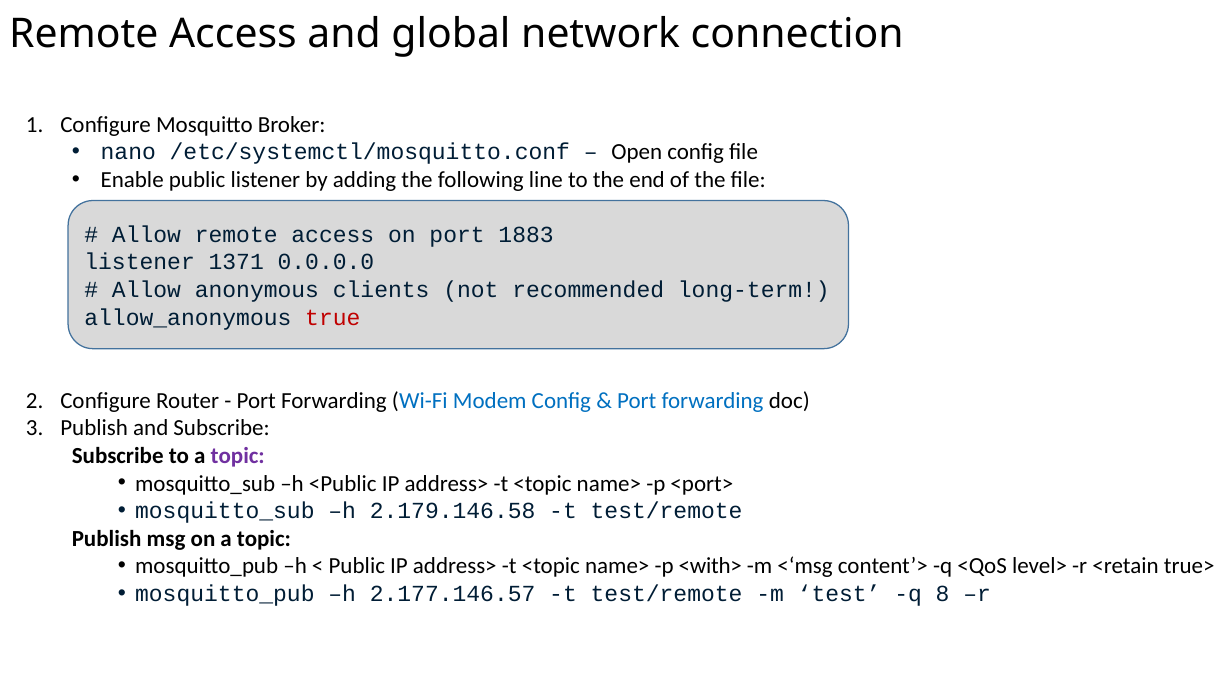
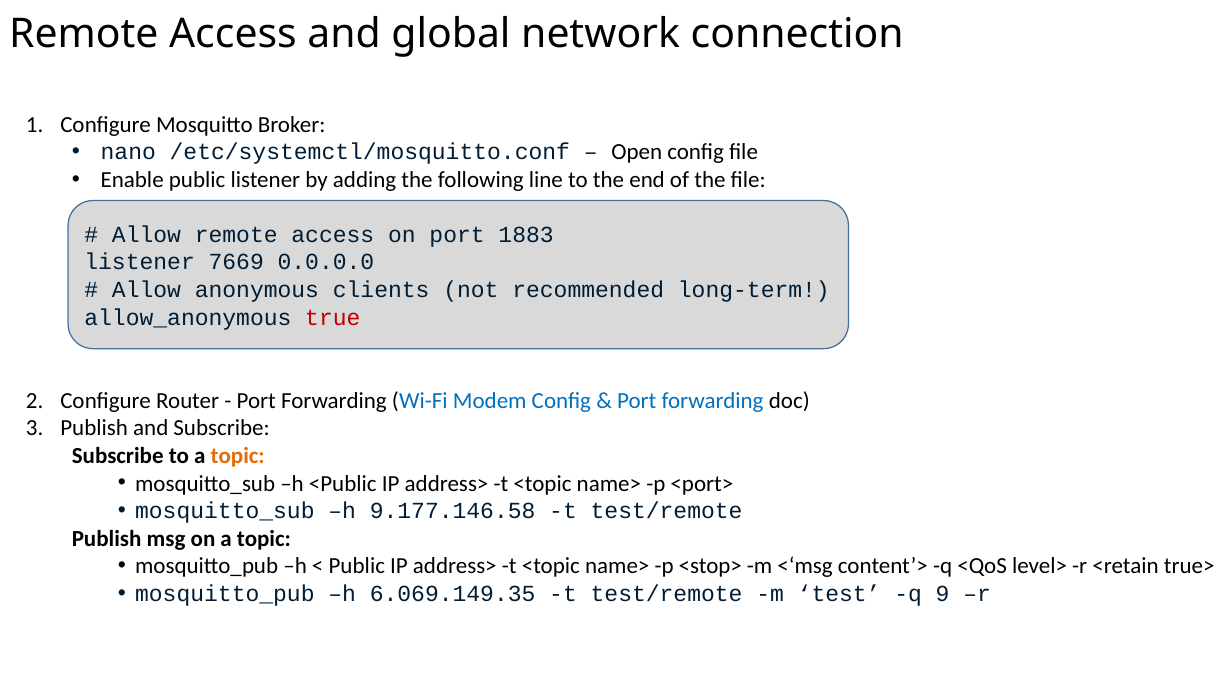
1371: 1371 -> 7669 (236, 262)
topic colour: purple -> orange (238, 456)
2.179.146.58: 2.179.146.58 -> 9.177.146.58 (453, 511)
<with>: <with> -> <stop> (710, 567)
2.177.146.57: 2.177.146.57 -> 6.069.149.35 (453, 594)
8: 8 -> 9 (943, 594)
